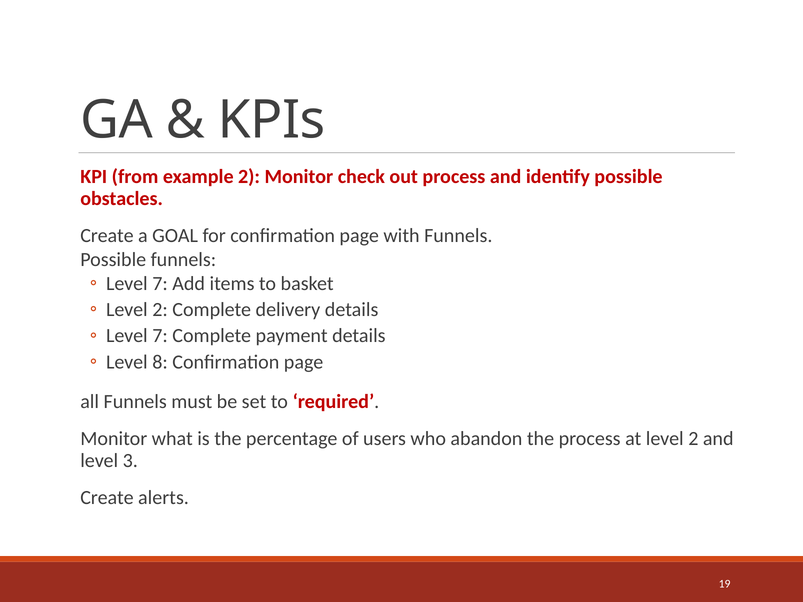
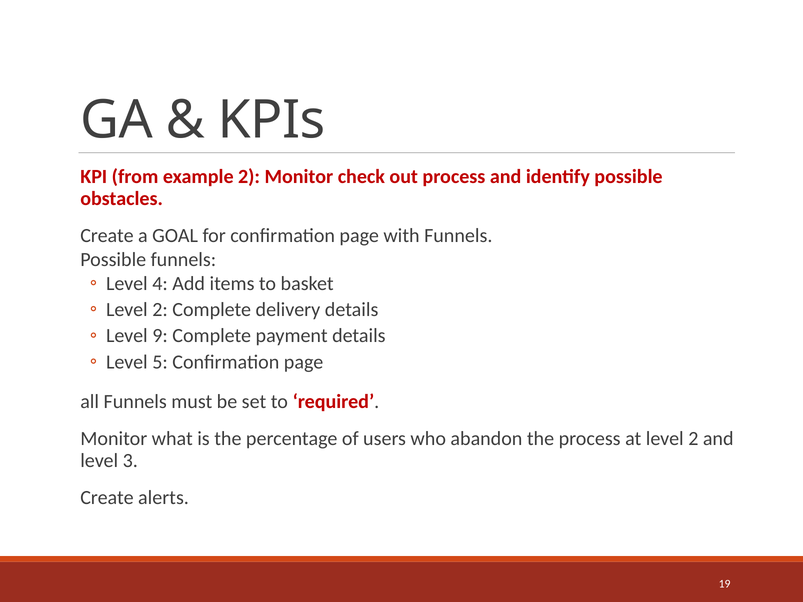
7: 7 -> 4 (160, 284)
7: 7 -> 9 (160, 336)
8: 8 -> 5 (160, 362)
